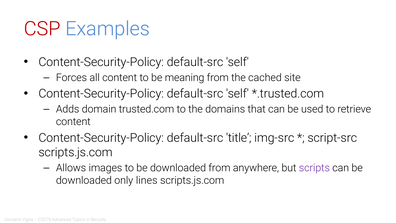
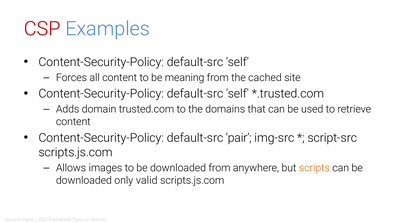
title: title -> pair (239, 138)
scripts colour: purple -> orange (314, 168)
lines: lines -> valid (147, 180)
